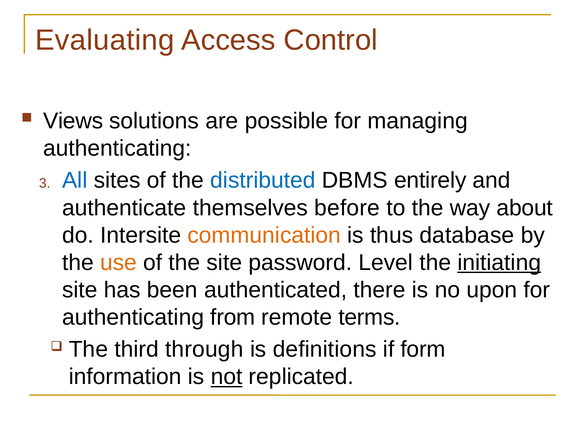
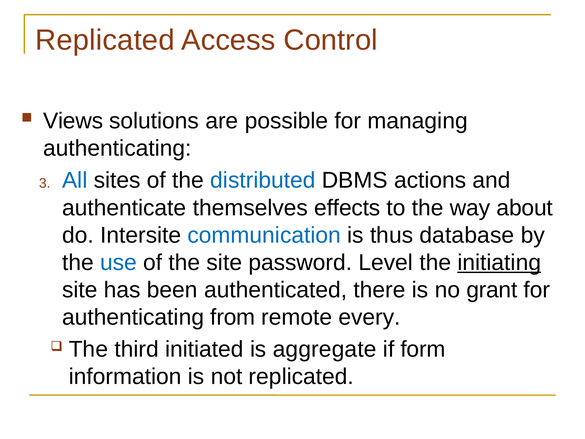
Evaluating: Evaluating -> Replicated (105, 40)
entirely: entirely -> actions (430, 180)
before: before -> effects (347, 208)
communication colour: orange -> blue (264, 235)
use colour: orange -> blue (119, 262)
upon: upon -> grant (492, 290)
terms: terms -> every (369, 317)
through: through -> initiated (204, 349)
definitions: definitions -> aggregate (325, 349)
not underline: present -> none (227, 377)
